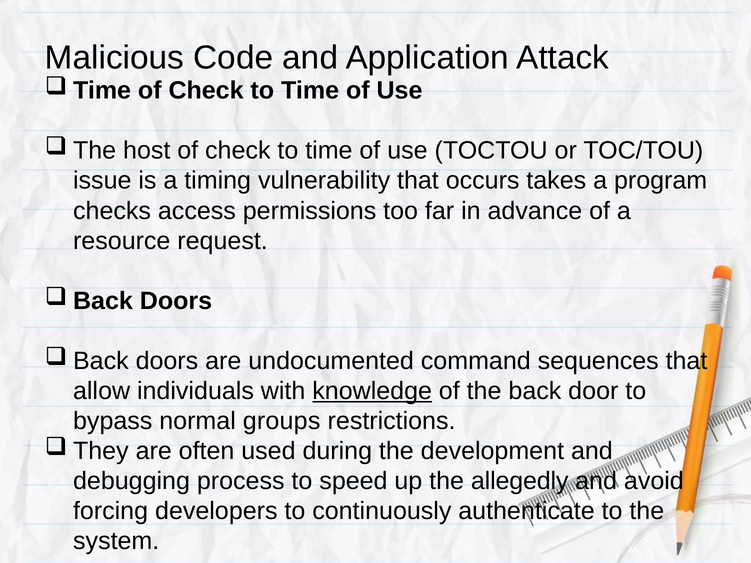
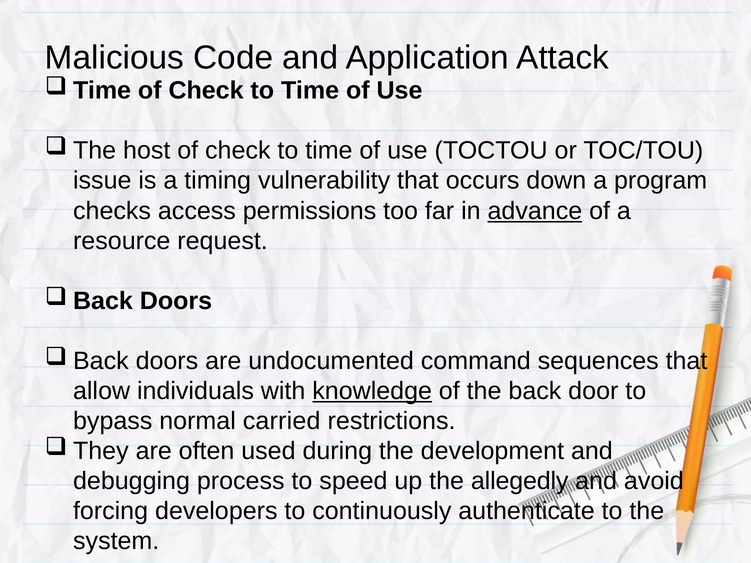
takes: takes -> down (556, 181)
advance underline: none -> present (535, 211)
groups: groups -> carried (282, 421)
